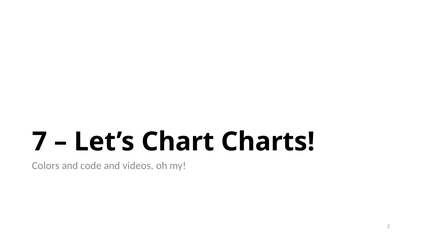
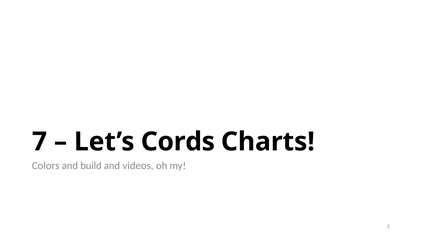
Chart: Chart -> Cords (178, 142)
code: code -> build (91, 166)
